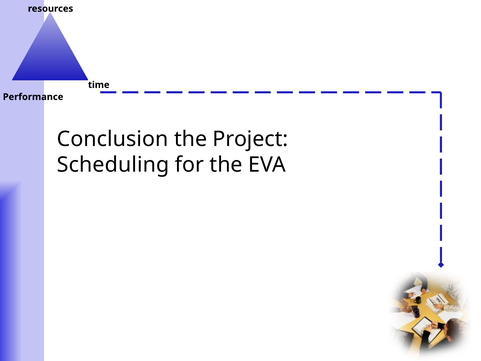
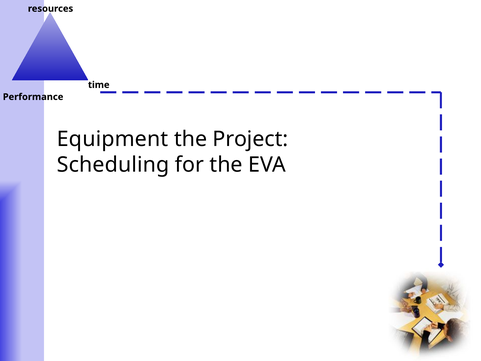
Conclusion: Conclusion -> Equipment (113, 139)
